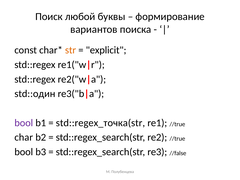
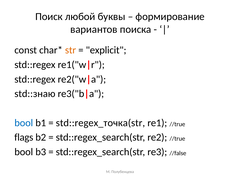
std::один: std::один -> std::знаю (35, 94)
bool colour: purple -> blue (24, 123)
char: char -> flags (24, 137)
